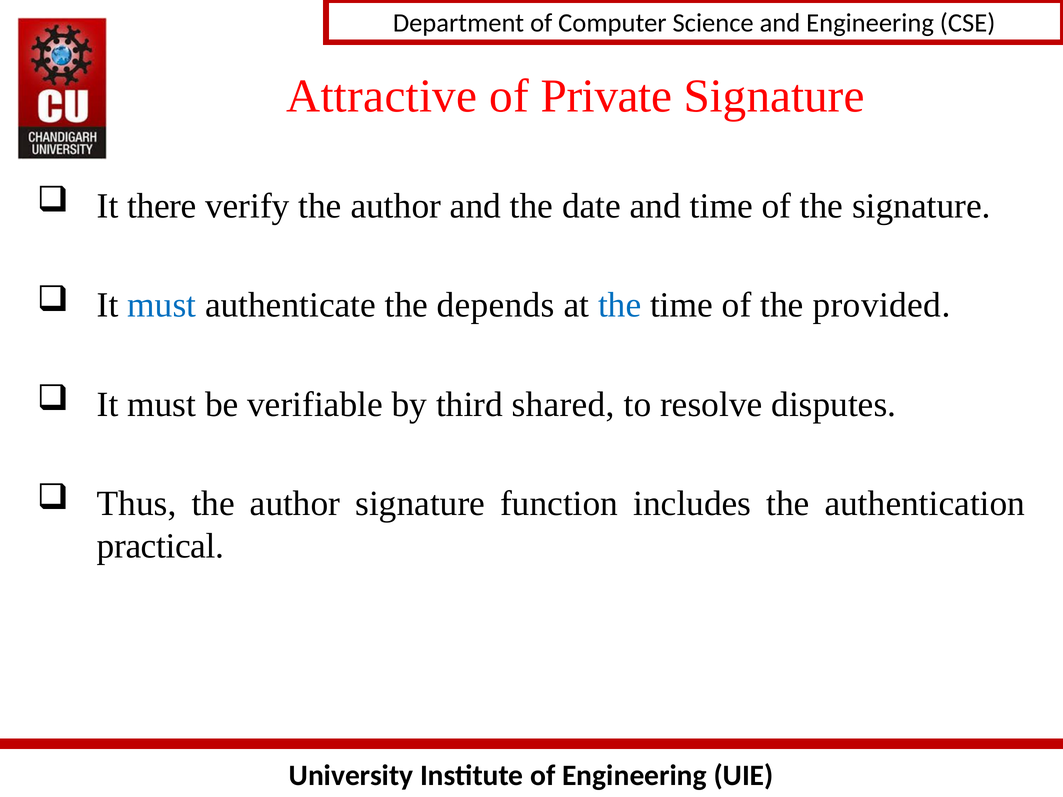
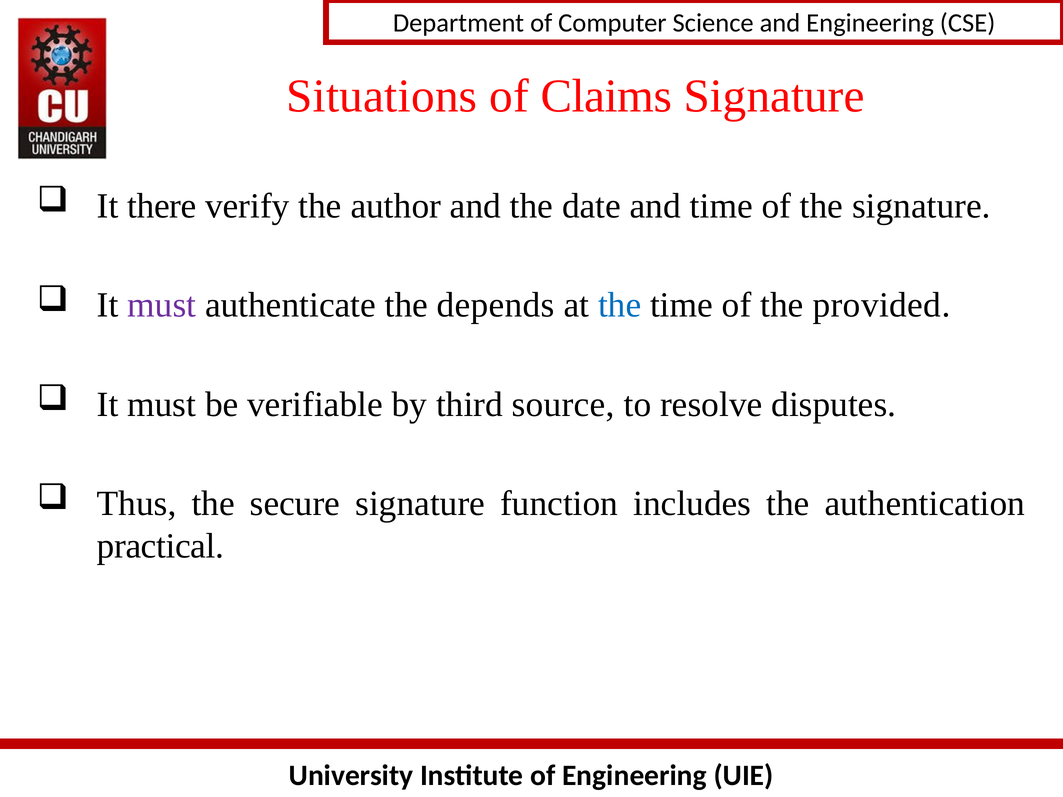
Attractive: Attractive -> Situations (382, 96)
Private: Private -> Claims (606, 96)
must colour: blue -> purple (162, 305)
shared: shared -> source (563, 405)
Thus the author: author -> secure (295, 504)
